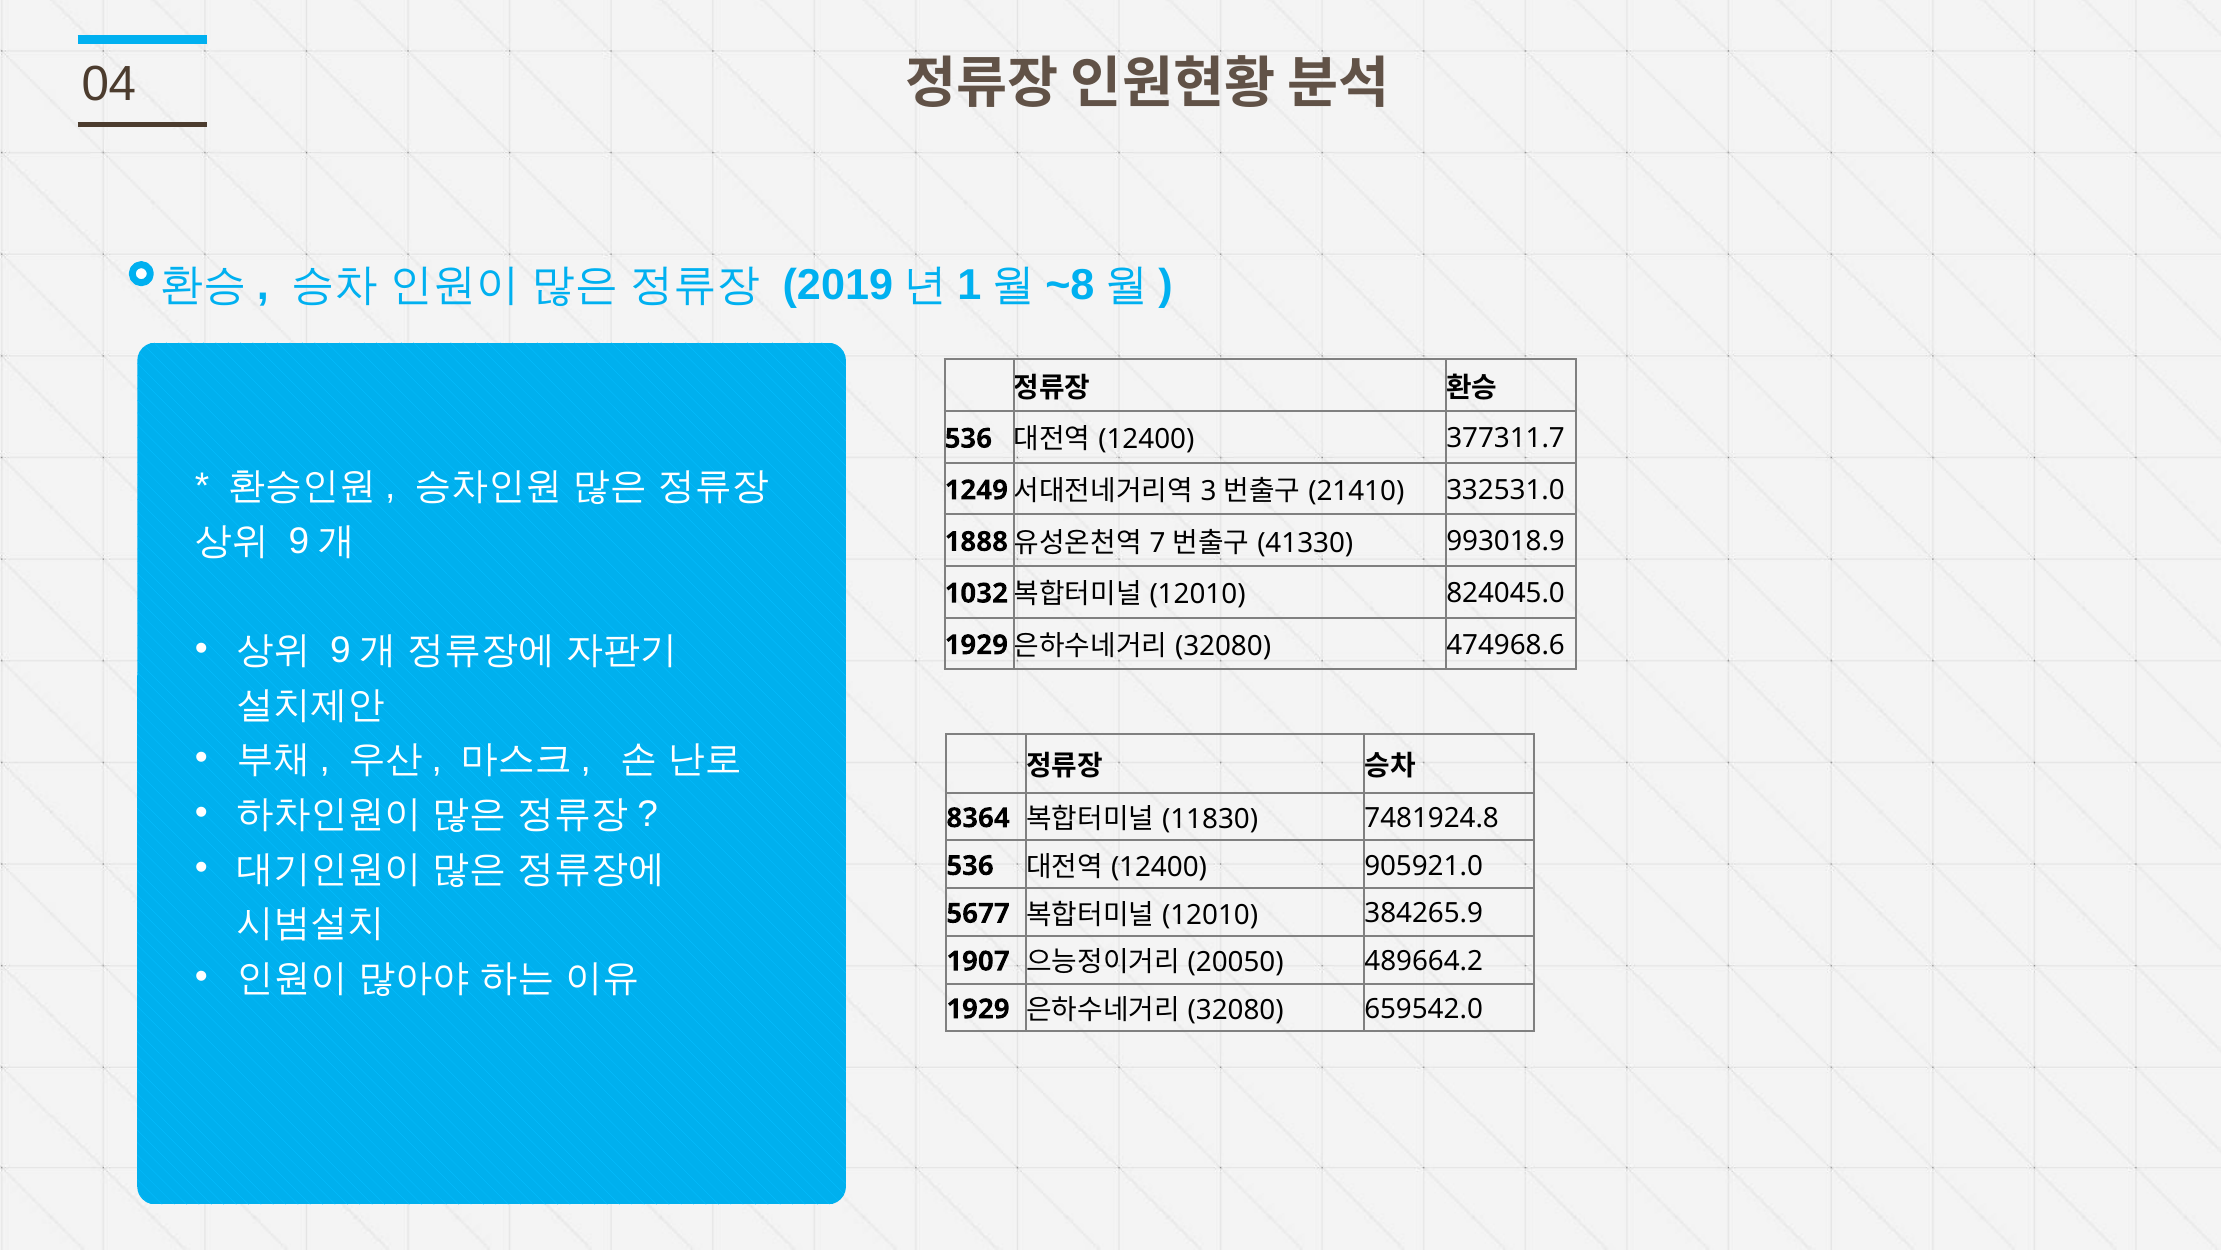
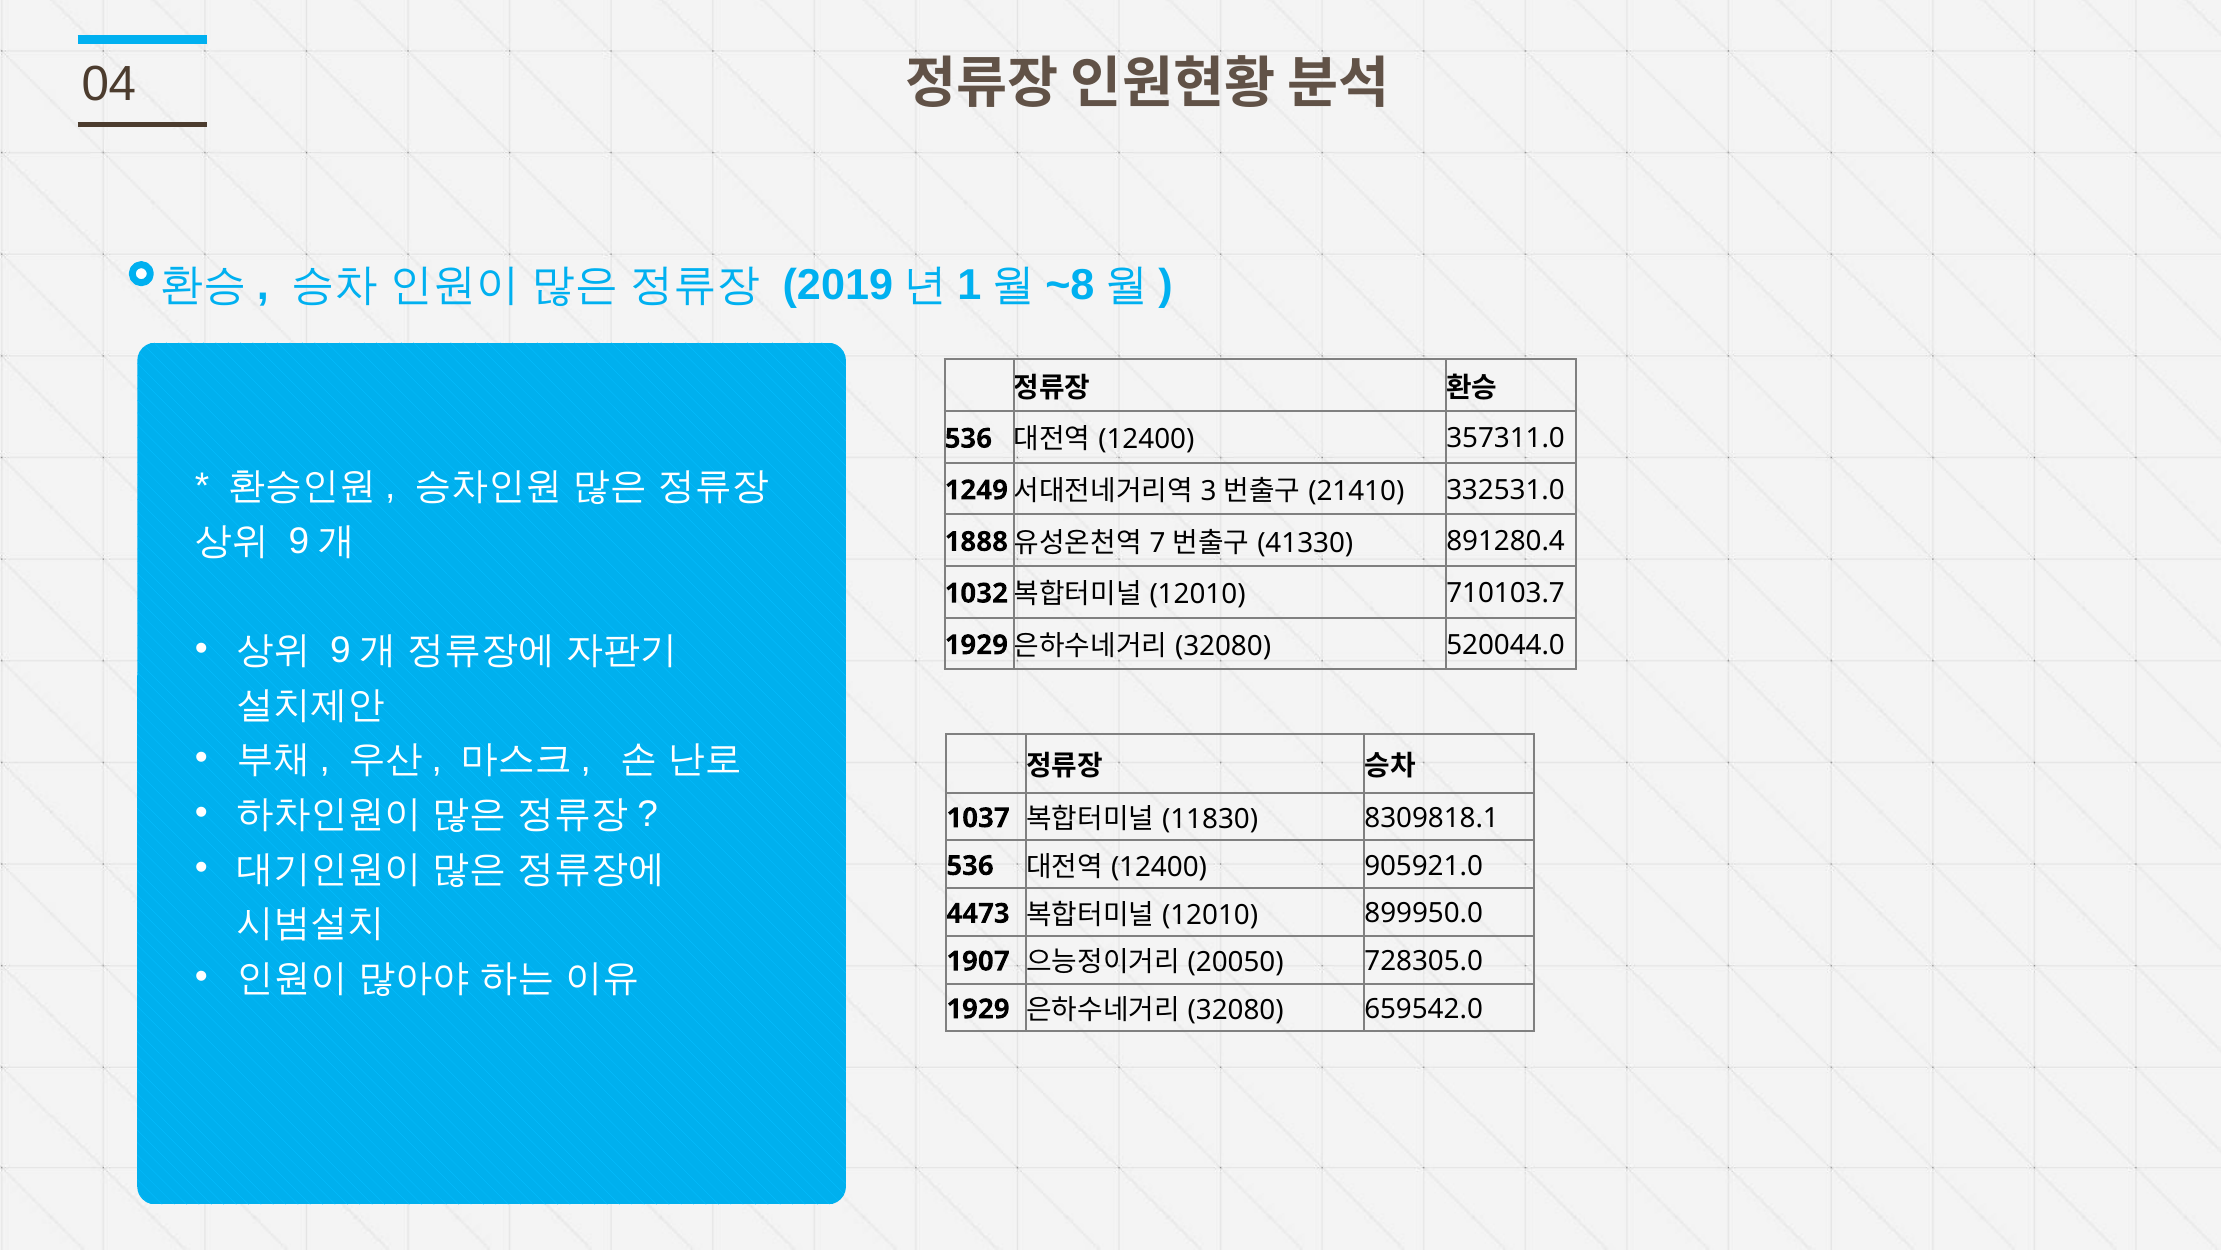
377311.7: 377311.7 -> 357311.0 (1506, 438)
993018.9: 993018.9 -> 891280.4 (1506, 542)
824045.0: 824045.0 -> 710103.7 (1506, 593)
474968.6: 474968.6 -> 520044.0 (1506, 645)
8364: 8364 -> 1037 (978, 818)
7481924.8: 7481924.8 -> 8309818.1 (1432, 818)
5677: 5677 -> 4473 (978, 913)
384265.9: 384265.9 -> 899950.0 (1424, 913)
489664.2: 489664.2 -> 728305.0 (1424, 961)
